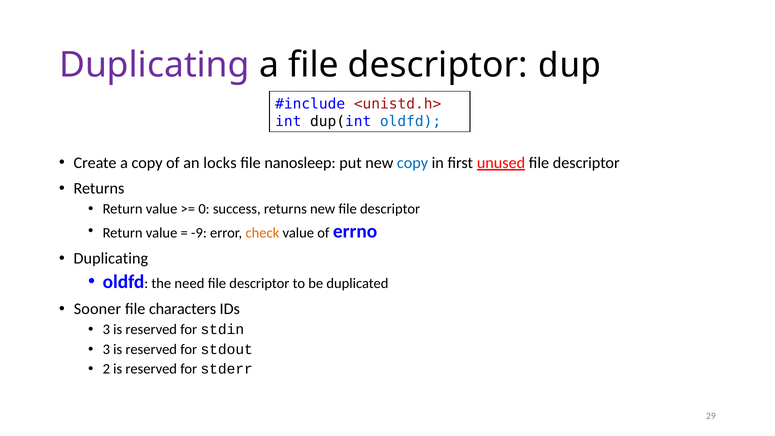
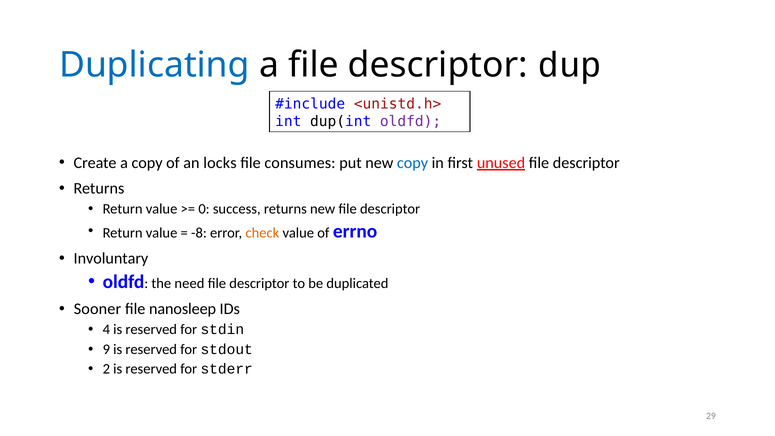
Duplicating colour: purple -> blue (154, 65)
oldfd colour: blue -> purple (411, 121)
nanosleep: nanosleep -> consumes (300, 163)
-9: -9 -> -8 (199, 233)
Duplicating: Duplicating -> Involuntary (111, 258)
characters: characters -> nanosleep (183, 309)
3: 3 -> 4 (106, 330)
3: 3 -> 9 (106, 349)
